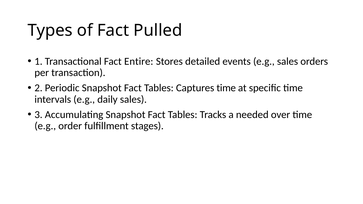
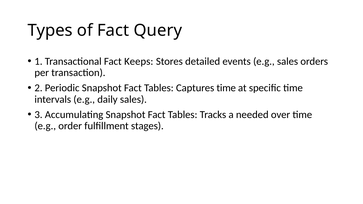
Pulled: Pulled -> Query (158, 30)
Entire: Entire -> Keeps (139, 61)
